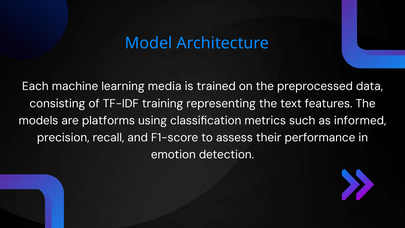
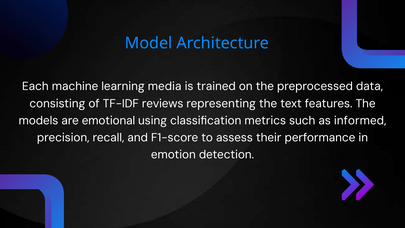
training: training -> reviews (163, 103)
platforms: platforms -> emotional (108, 120)
